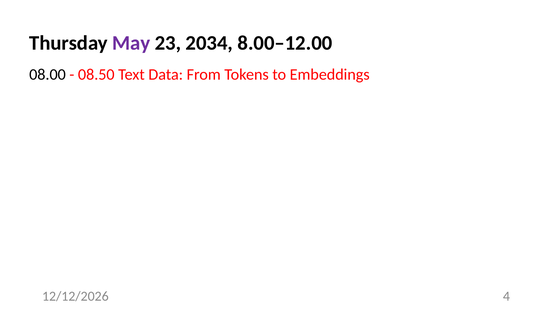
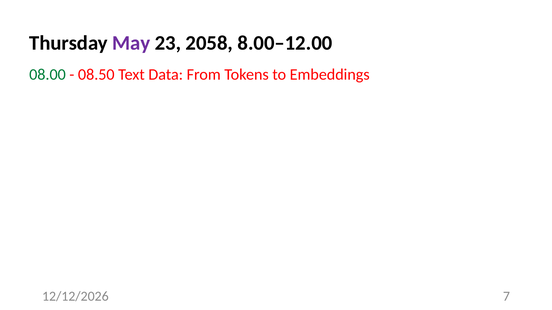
2034: 2034 -> 2058 (209, 43)
08.00 colour: black -> green (47, 75)
4: 4 -> 7 (506, 297)
